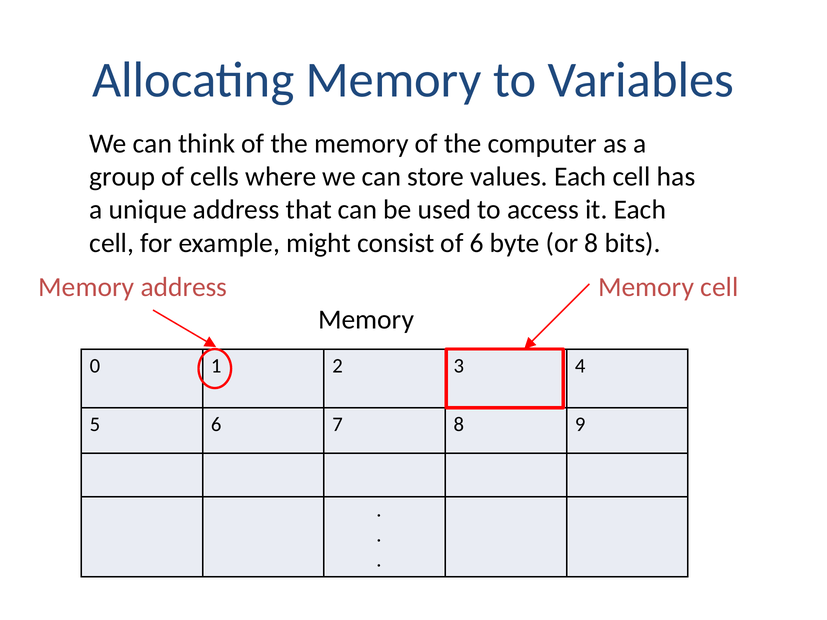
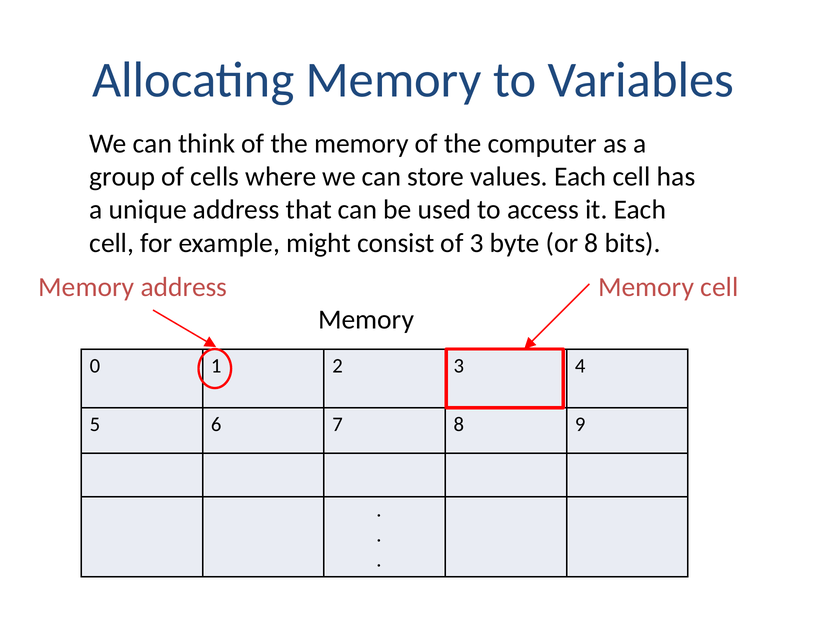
of 6: 6 -> 3 (477, 243)
